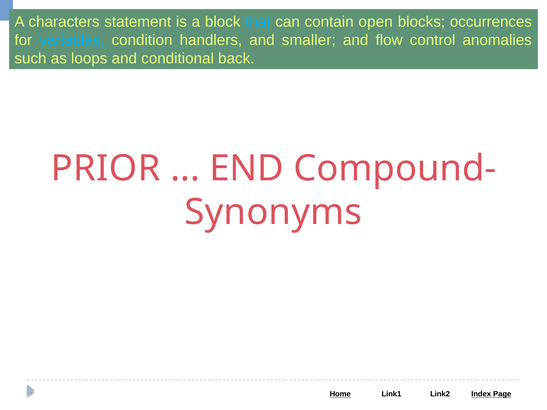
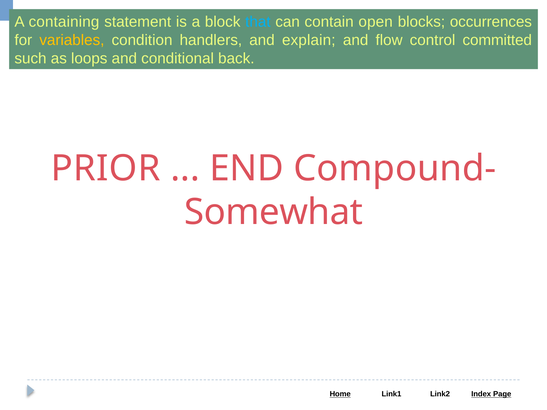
characters: characters -> containing (64, 22)
variables colour: light blue -> yellow (72, 40)
smaller: smaller -> explain (309, 40)
anomalies: anomalies -> committed (497, 40)
Synonyms: Synonyms -> Somewhat (274, 212)
